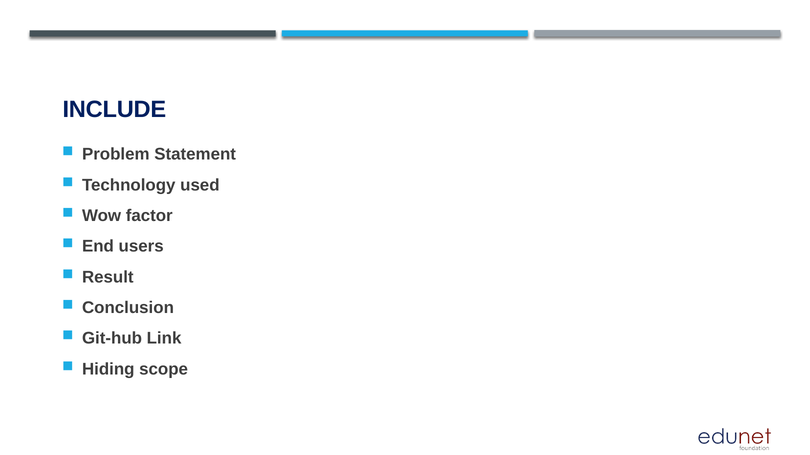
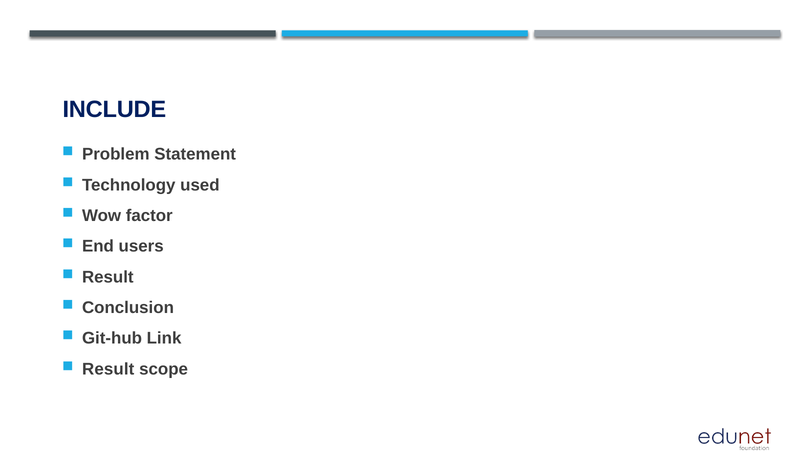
Hiding: Hiding -> Result (108, 370)
